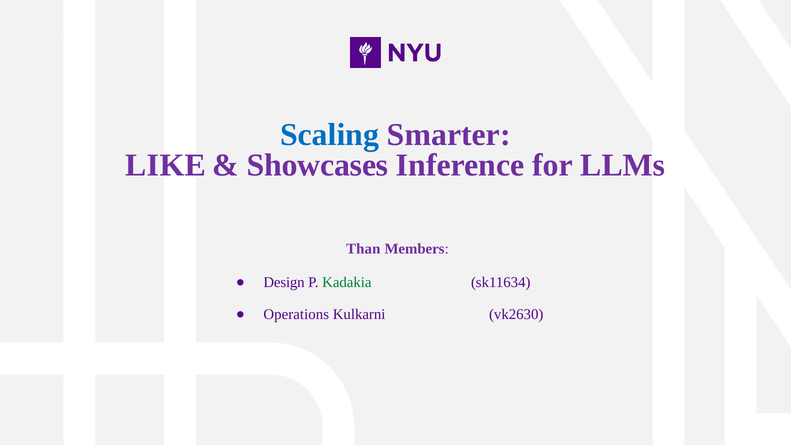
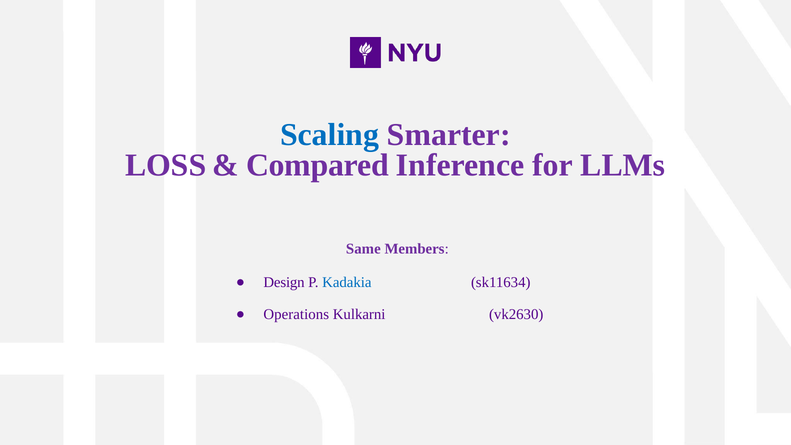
LIKE: LIKE -> LOSS (166, 165)
Showcases: Showcases -> Compared (318, 165)
Than: Than -> Same (363, 249)
Kadakia colour: green -> blue (347, 282)
